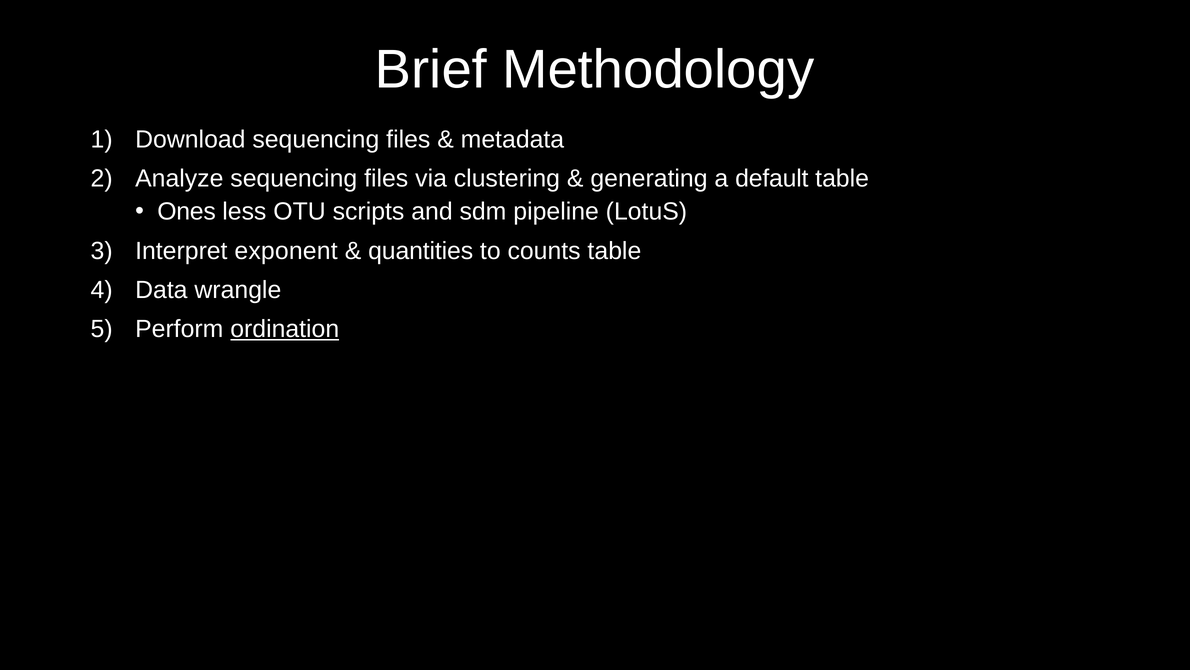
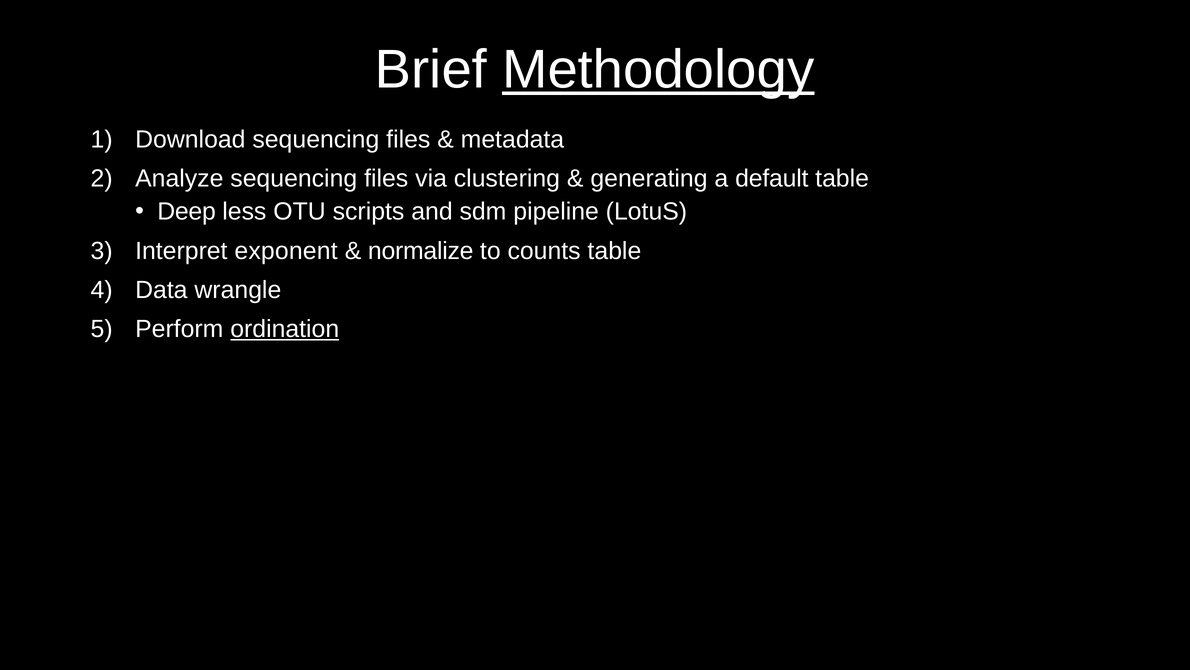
Methodology underline: none -> present (658, 70)
Ones: Ones -> Deep (187, 211)
quantities: quantities -> normalize (421, 251)
